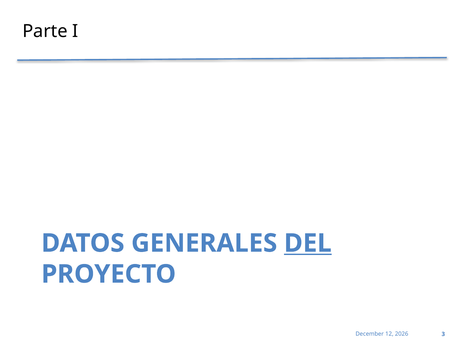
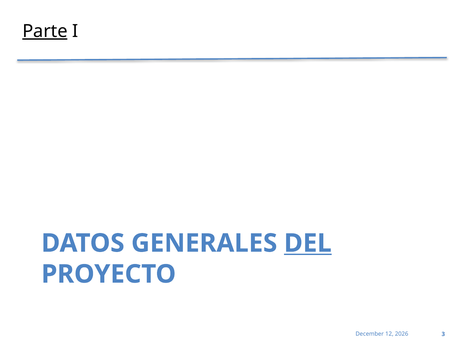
Parte underline: none -> present (45, 31)
